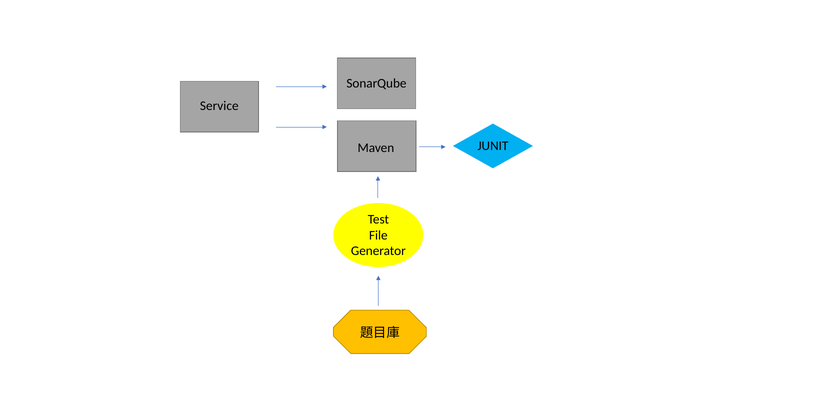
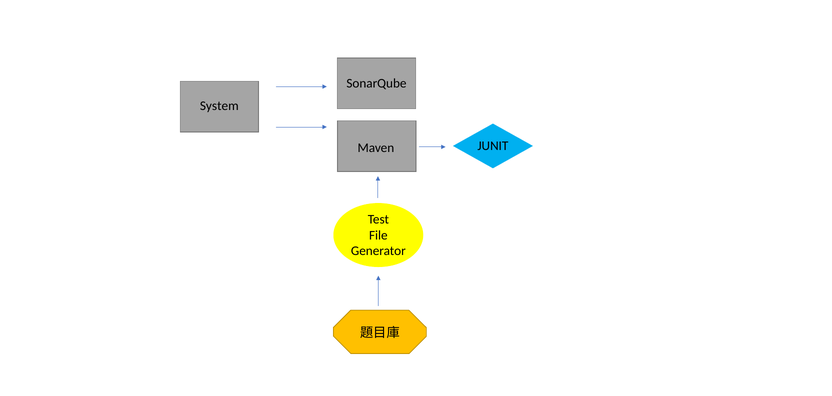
Service: Service -> System (219, 106)
